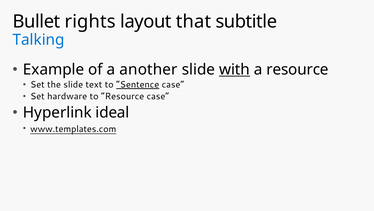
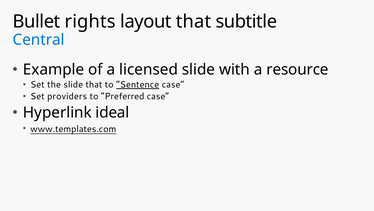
Talking: Talking -> Central (39, 40)
another: another -> licensed (149, 69)
with underline: present -> none (234, 69)
slide text: text -> that (94, 84)
hardware: hardware -> providers (67, 96)
to Resource: Resource -> Preferred (123, 96)
